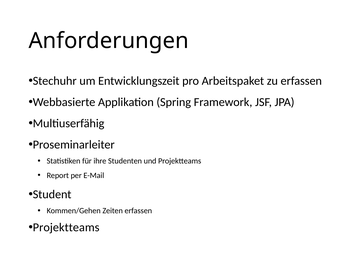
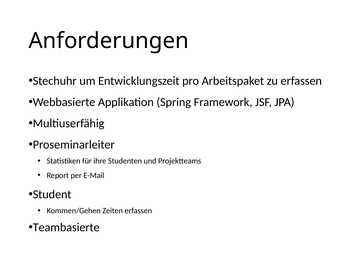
Projektteams: Projektteams -> Teambasierte (66, 227)
